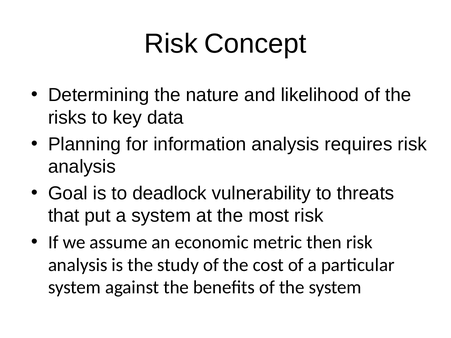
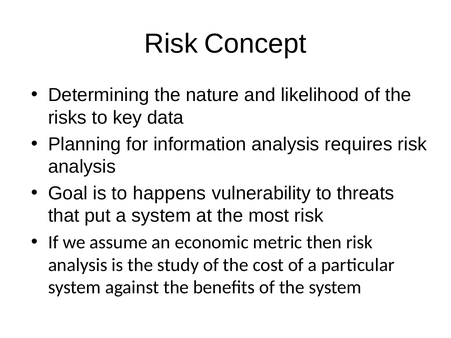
deadlock: deadlock -> happens (169, 193)
